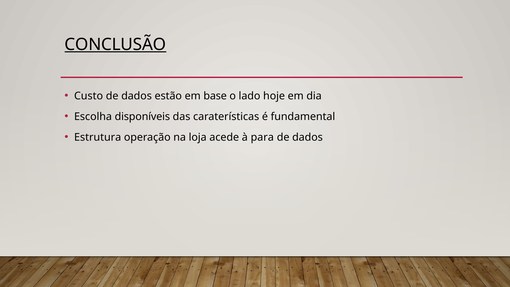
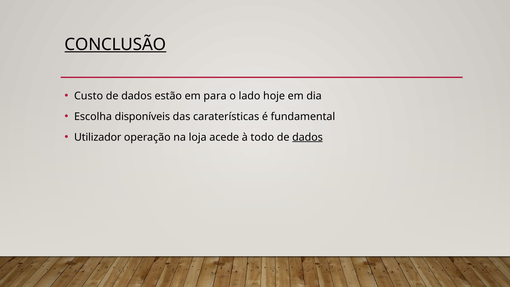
base: base -> para (215, 96)
Estrutura: Estrutura -> Utilizador (98, 137)
para: para -> todo (262, 137)
dados underline: none -> present (307, 137)
